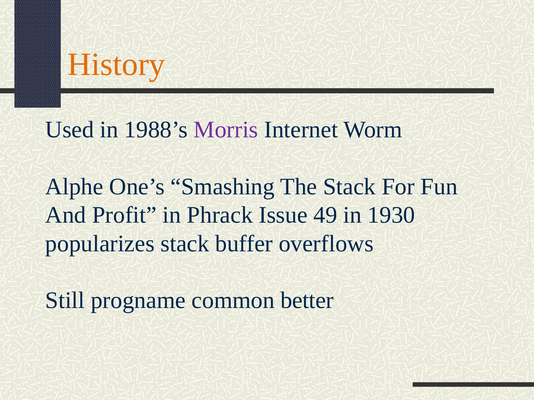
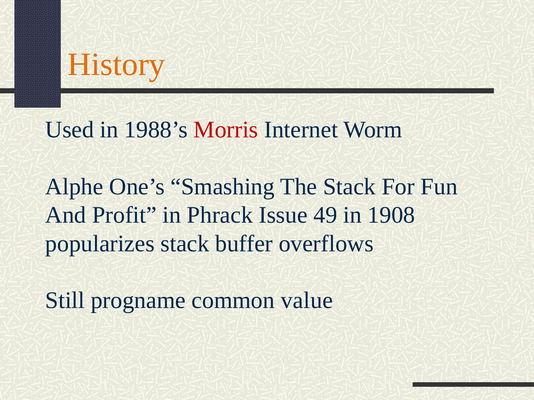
Morris colour: purple -> red (226, 130)
1930: 1930 -> 1908 (391, 215)
better: better -> value (307, 301)
